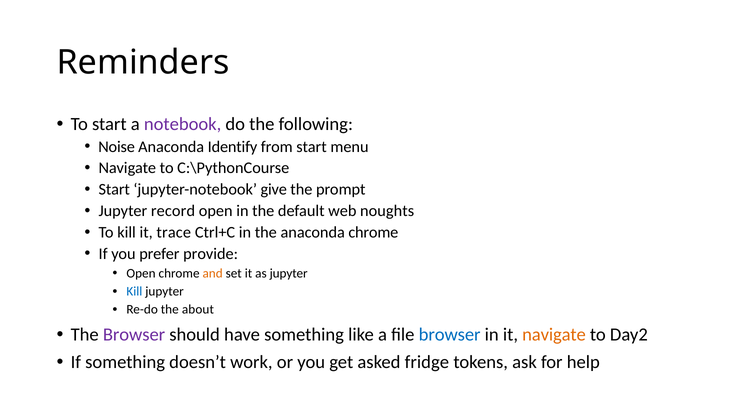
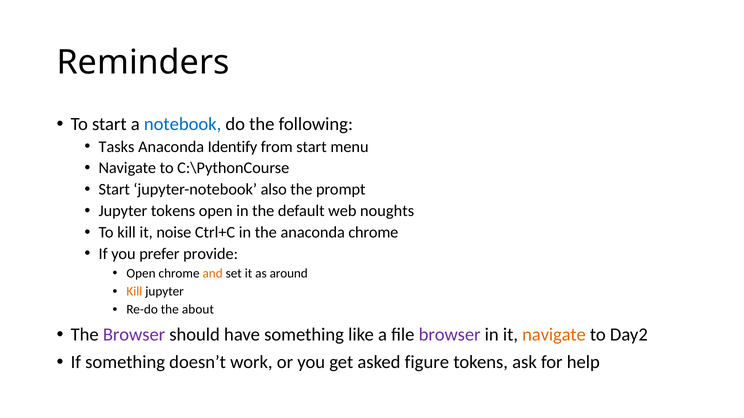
notebook colour: purple -> blue (183, 124)
Noise: Noise -> Tasks (117, 147)
give: give -> also (274, 190)
Jupyter record: record -> tokens (173, 211)
trace: trace -> noise (174, 233)
as jupyter: jupyter -> around (289, 274)
Kill colour: blue -> orange (134, 292)
browser colour: blue -> purple (450, 335)
fridge: fridge -> figure (427, 363)
